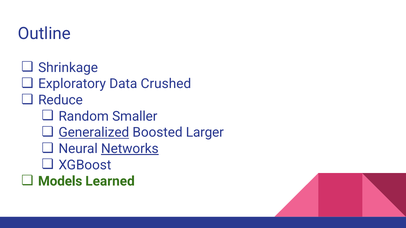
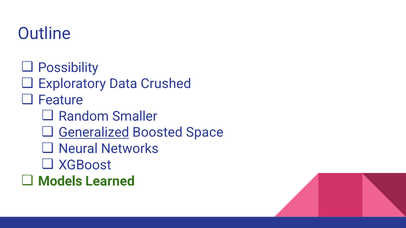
Shrinkage: Shrinkage -> Possibility (68, 68)
Reduce: Reduce -> Feature (61, 100)
Larger: Larger -> Space (205, 133)
Networks underline: present -> none (130, 149)
